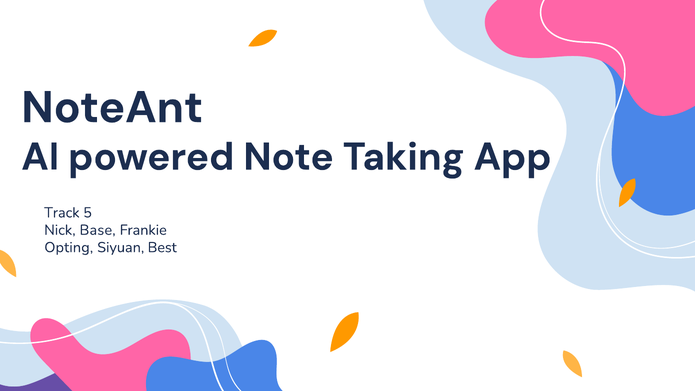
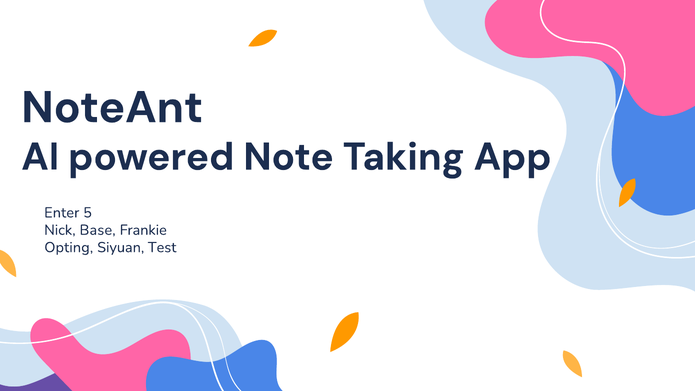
Track: Track -> Enter (62, 213)
Best: Best -> Test (162, 247)
